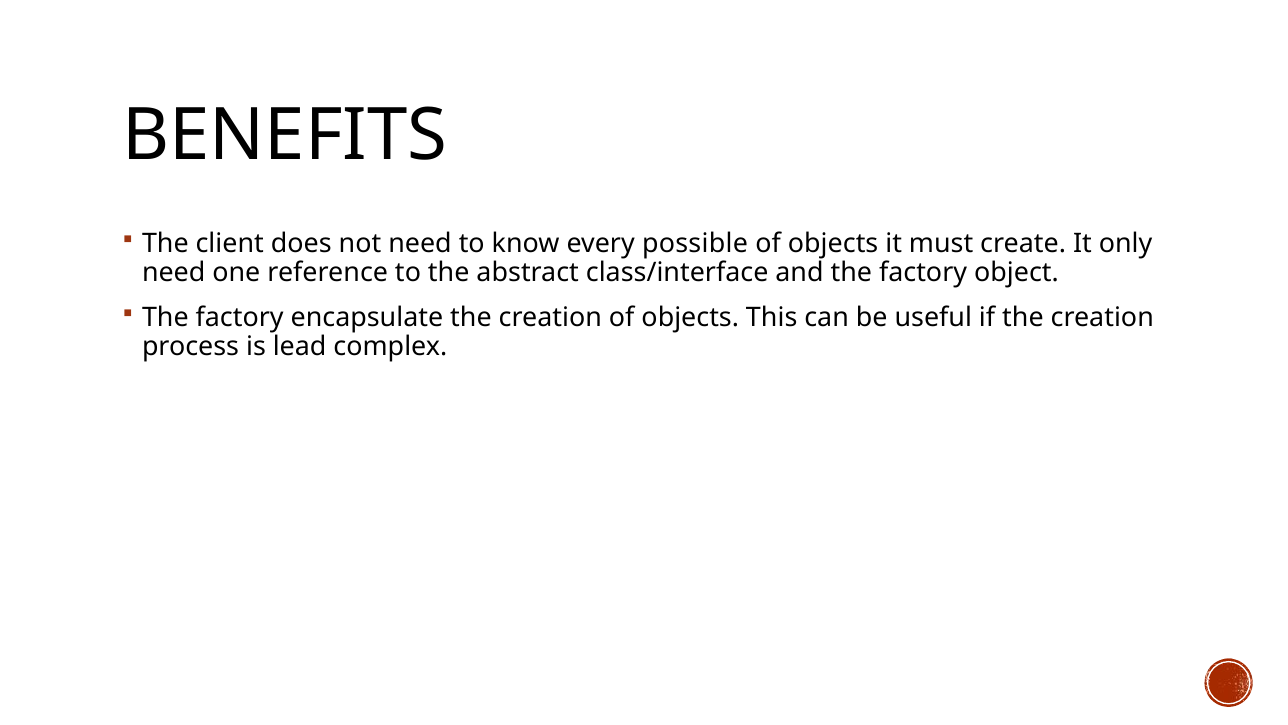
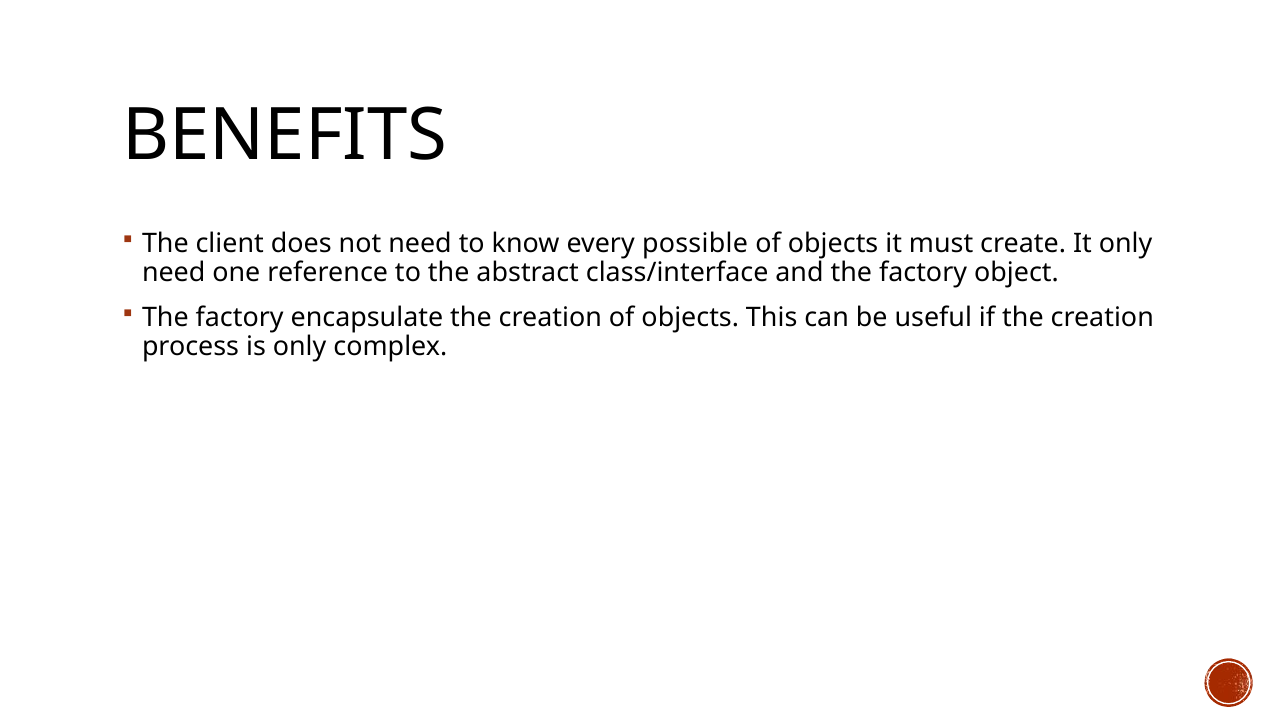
is lead: lead -> only (300, 346)
